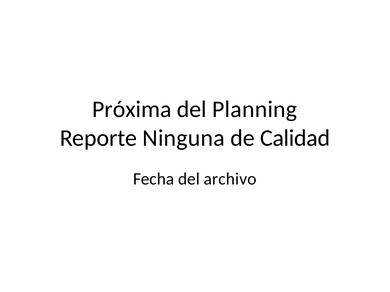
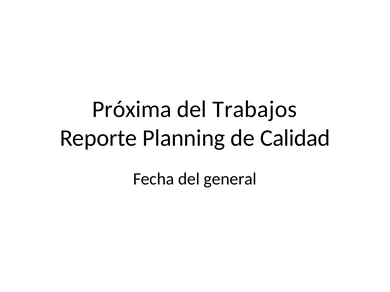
Planning: Planning -> Trabajos (255, 110)
Ninguna: Ninguna -> Planning (184, 138)
archivo: archivo -> general (230, 179)
